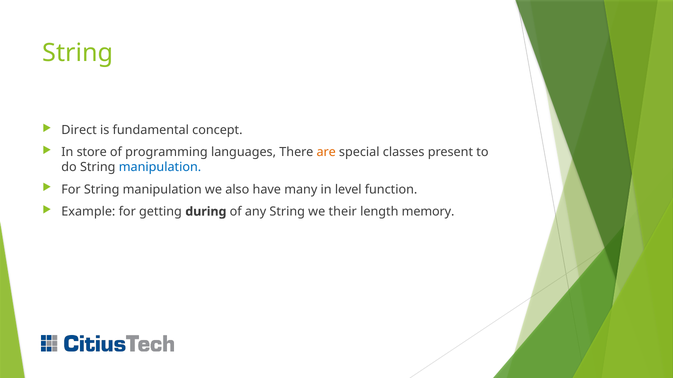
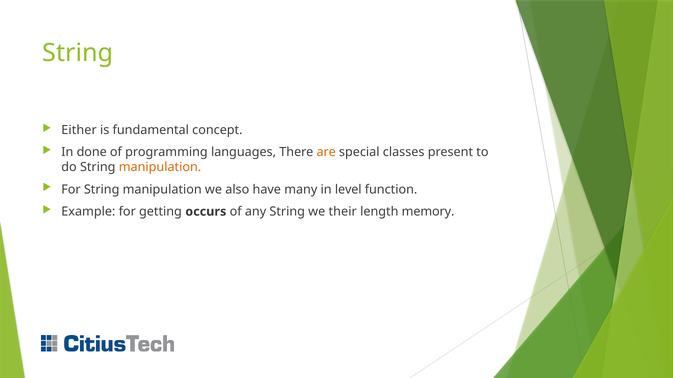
Direct: Direct -> Either (79, 130)
store: store -> done (92, 152)
manipulation colour: blue -> orange (160, 168)
during: during -> occurs (206, 212)
